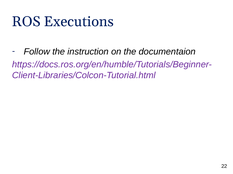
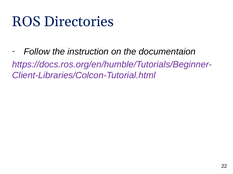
Executions: Executions -> Directories (79, 22)
